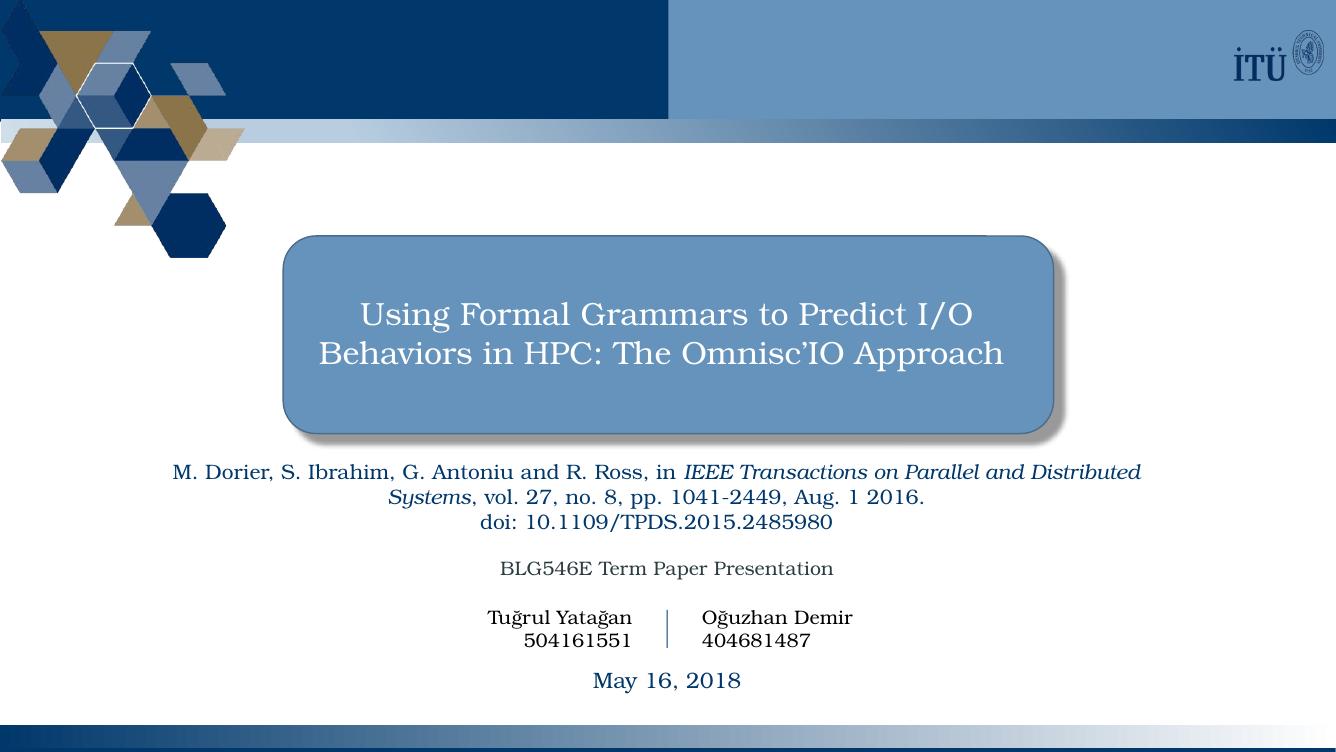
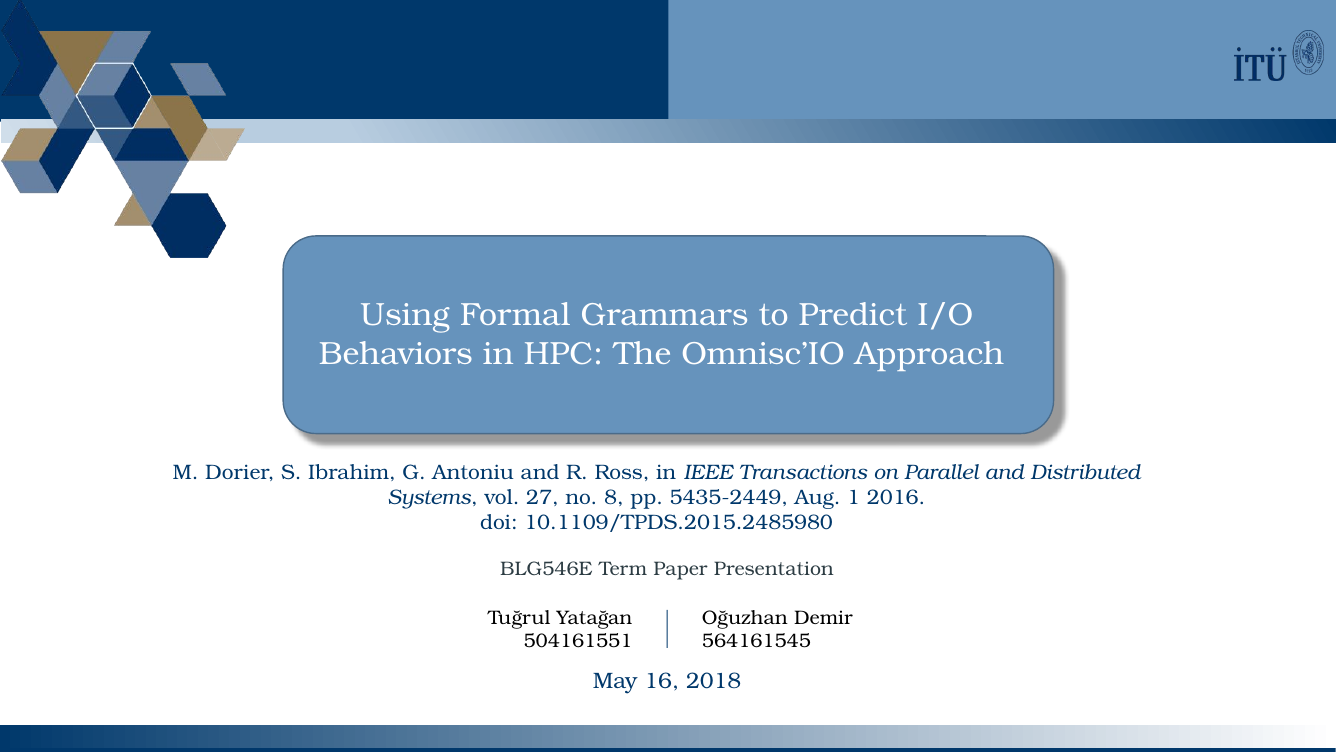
1041-2449: 1041-2449 -> 5435-2449 (729, 498)
404681487: 404681487 -> 564161545 (756, 641)
